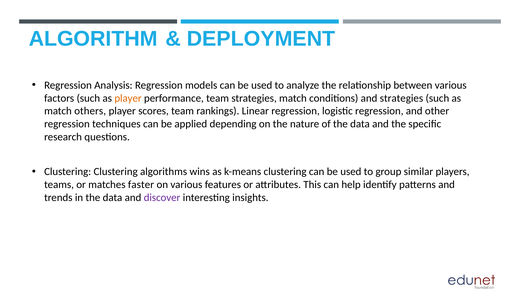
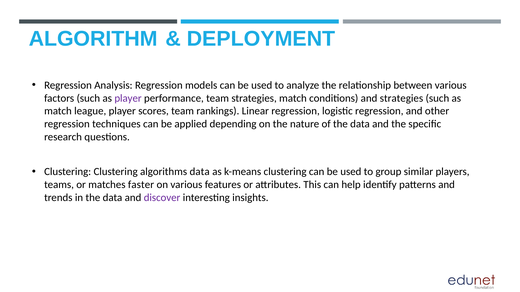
player colour: orange -> purple (128, 98)
others: others -> league (90, 111)
algorithms wins: wins -> data (200, 172)
